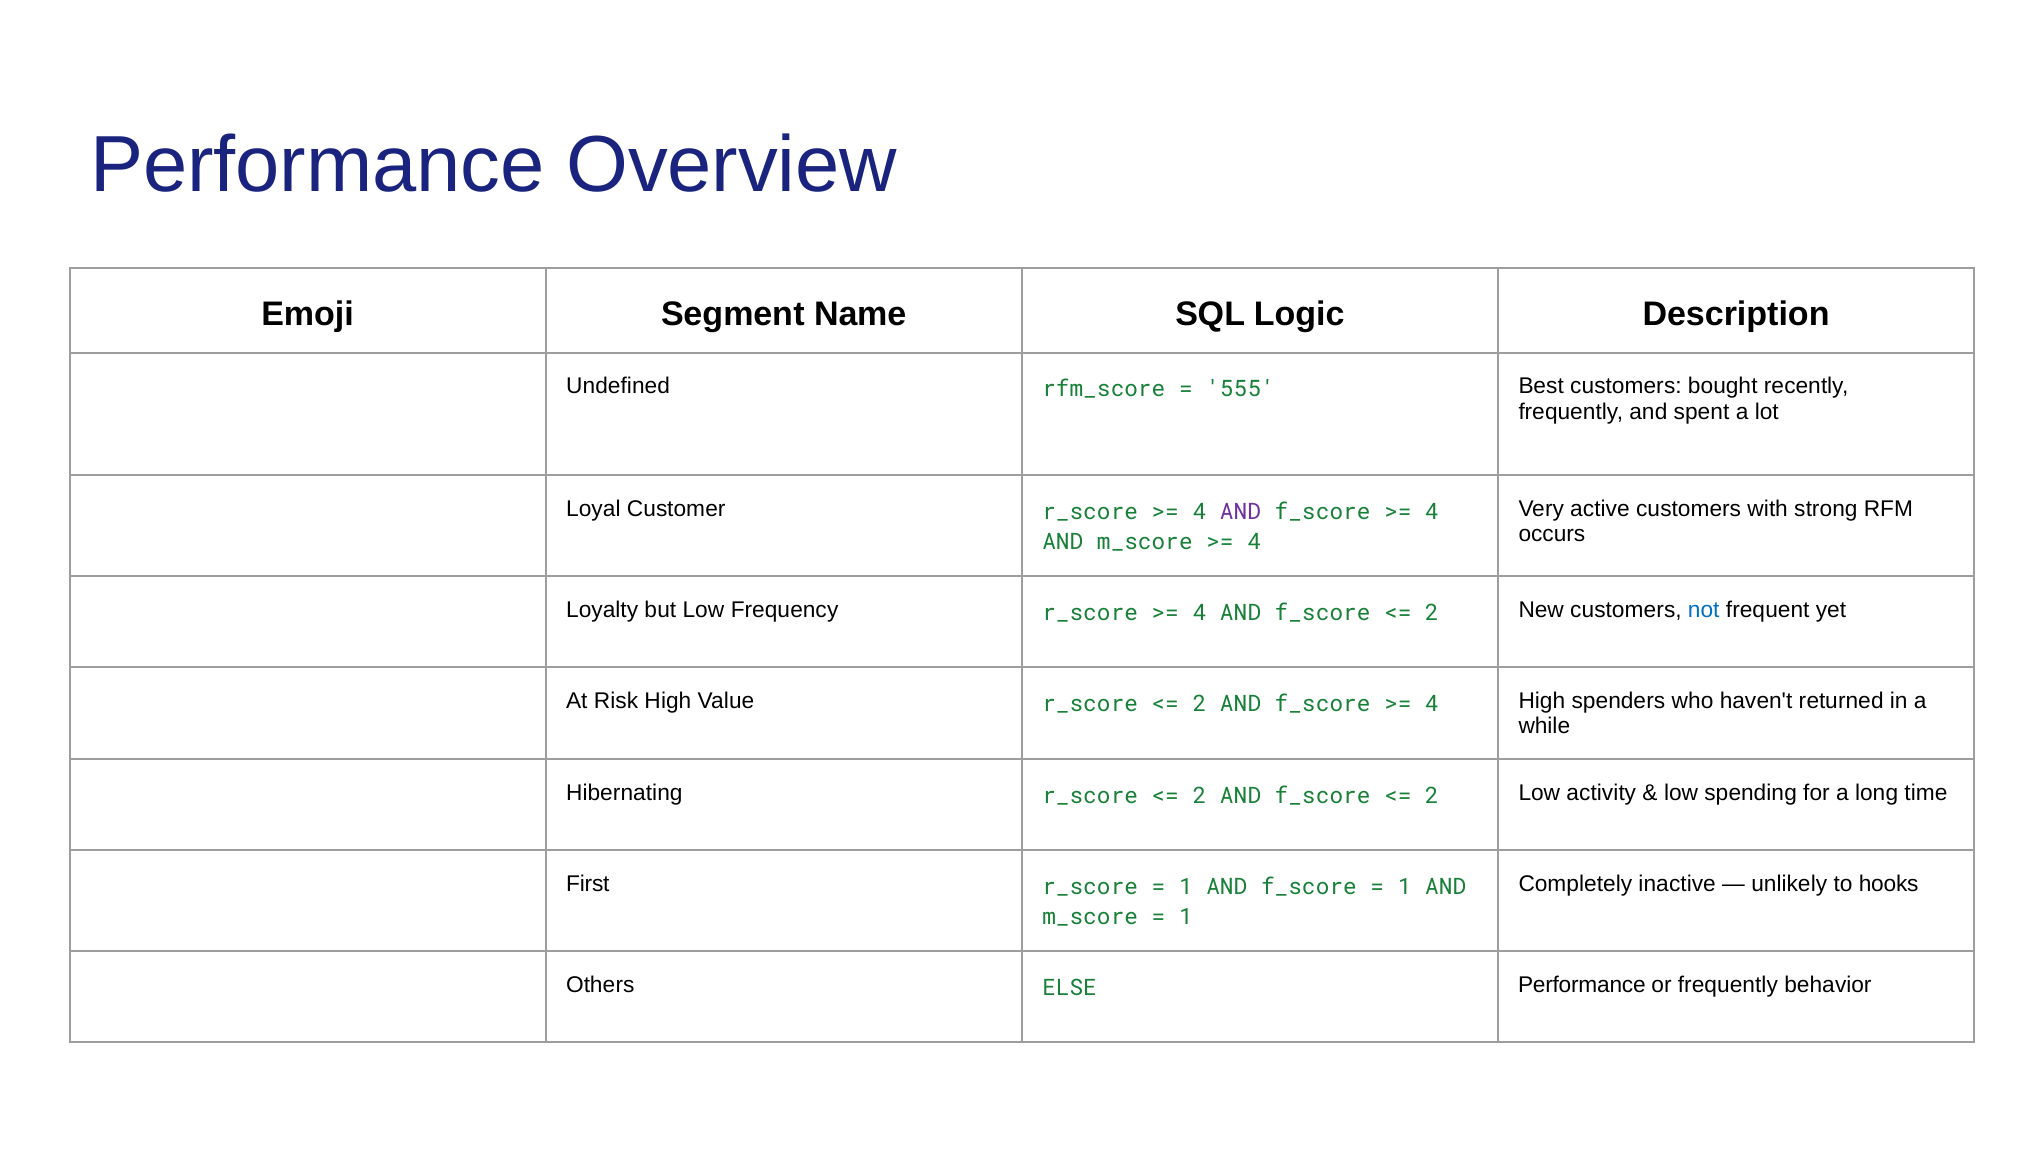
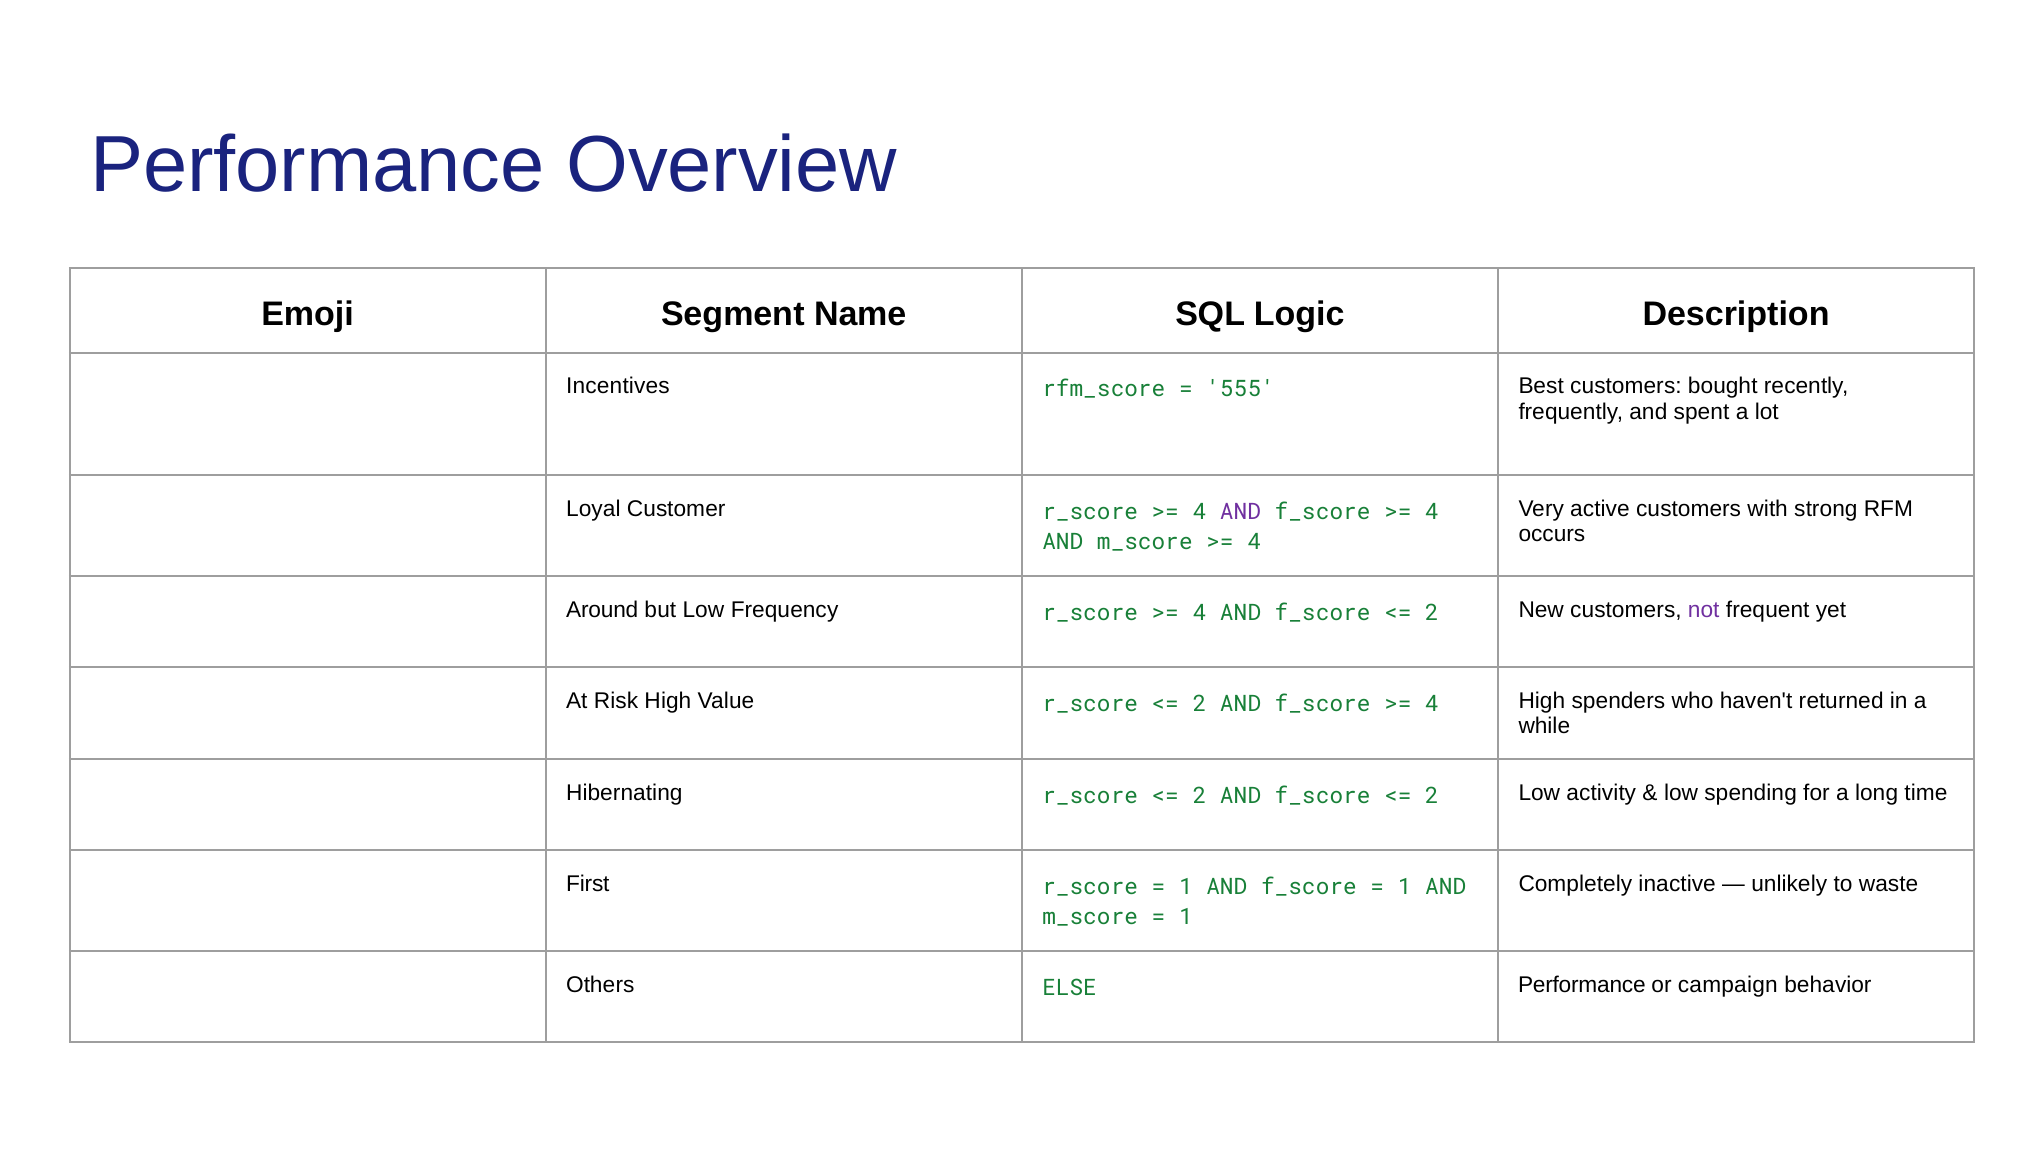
Undefined: Undefined -> Incentives (618, 386)
Loyalty: Loyalty -> Around (602, 609)
not colour: blue -> purple (1704, 609)
hooks: hooks -> waste (1889, 884)
or frequently: frequently -> campaign (1728, 985)
